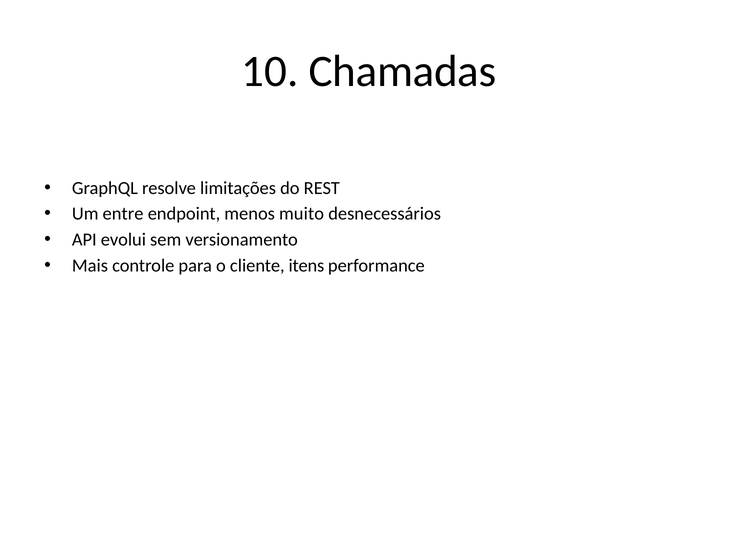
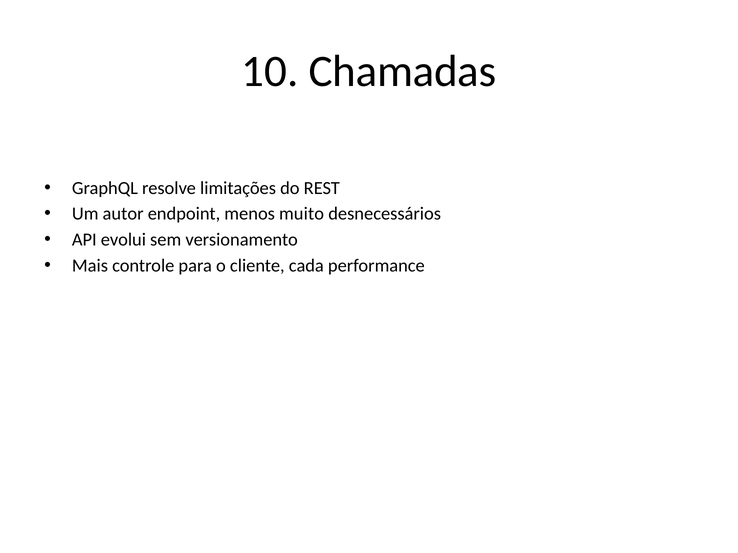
entre: entre -> autor (123, 214)
itens: itens -> cada (306, 266)
